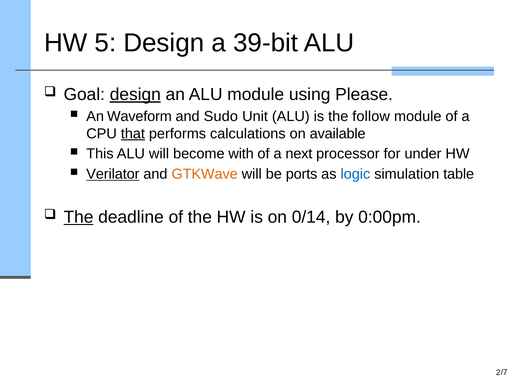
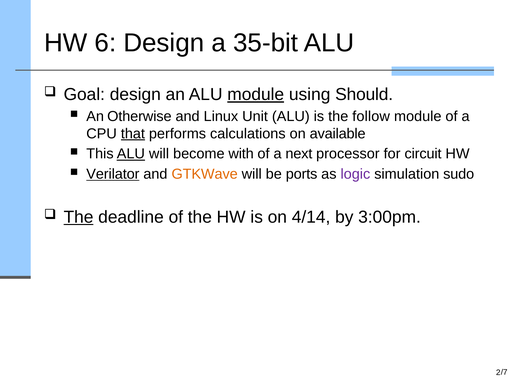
5: 5 -> 6 (105, 43)
39-bit: 39-bit -> 35-bit (266, 43)
design underline: present -> none (135, 95)
module underline: none -> present (256, 95)
Please: Please -> Should (364, 95)
Waveform: Waveform -> Otherwise (139, 116)
Sudo: Sudo -> Linux (221, 116)
ALU underline: none -> present (131, 154)
under: under -> circuit (423, 154)
logic colour: blue -> purple (355, 174)
table: table -> sudo (459, 174)
0/14: 0/14 -> 4/14 (311, 217)
0:00pm: 0:00pm -> 3:00pm (390, 217)
